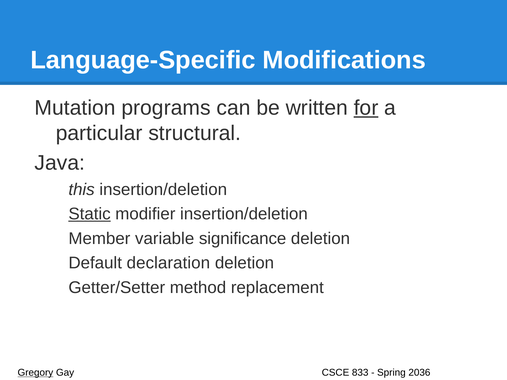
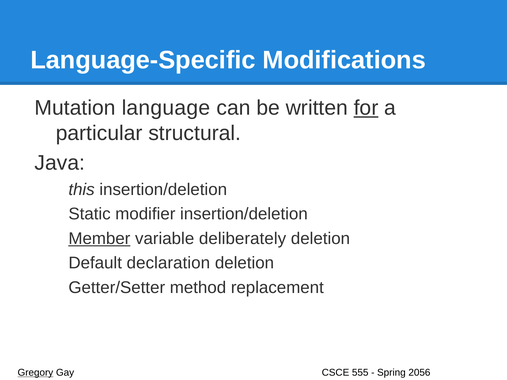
programs: programs -> language (166, 108)
Static underline: present -> none (90, 214)
Member underline: none -> present (99, 239)
significance: significance -> deliberately (243, 239)
833: 833 -> 555 (360, 373)
2036: 2036 -> 2056 (419, 373)
